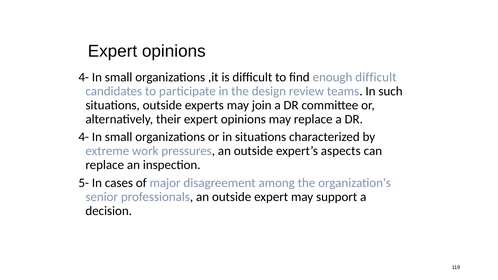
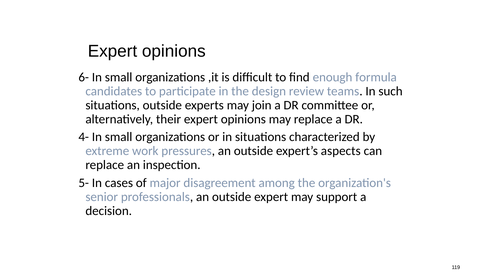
4-: 4- -> 6- (84, 77)
enough difficult: difficult -> formula (376, 77)
